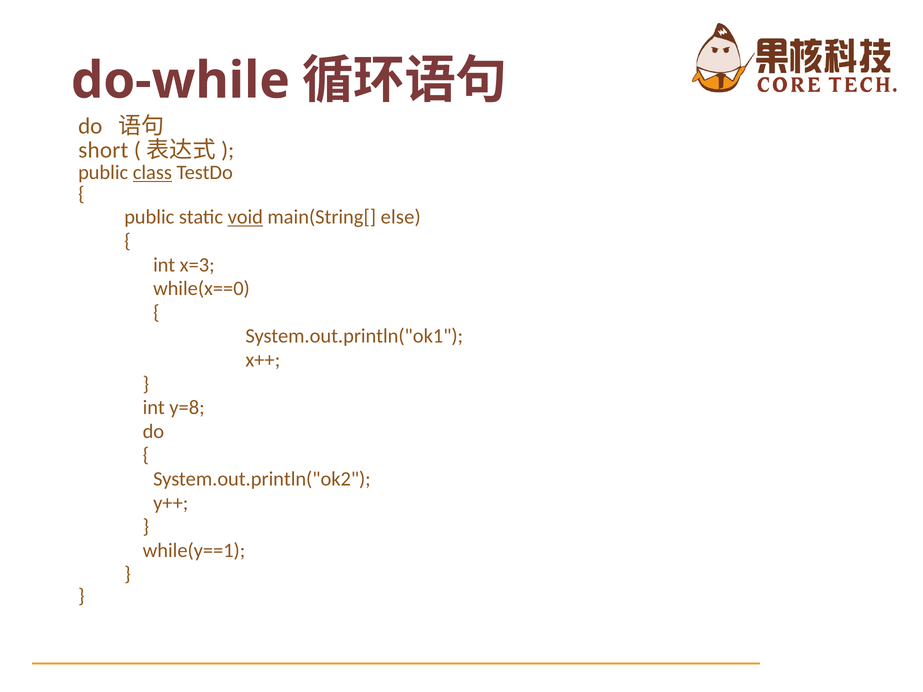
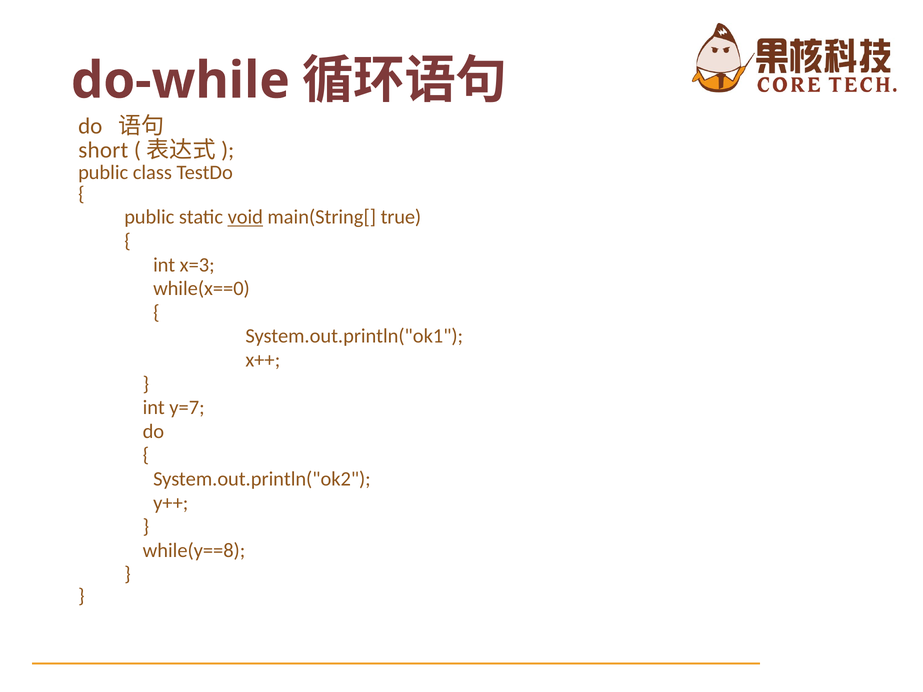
class underline: present -> none (152, 173)
else: else -> true (401, 217)
y=8: y=8 -> y=7 (187, 408)
while(y==1: while(y==1 -> while(y==8 (194, 551)
